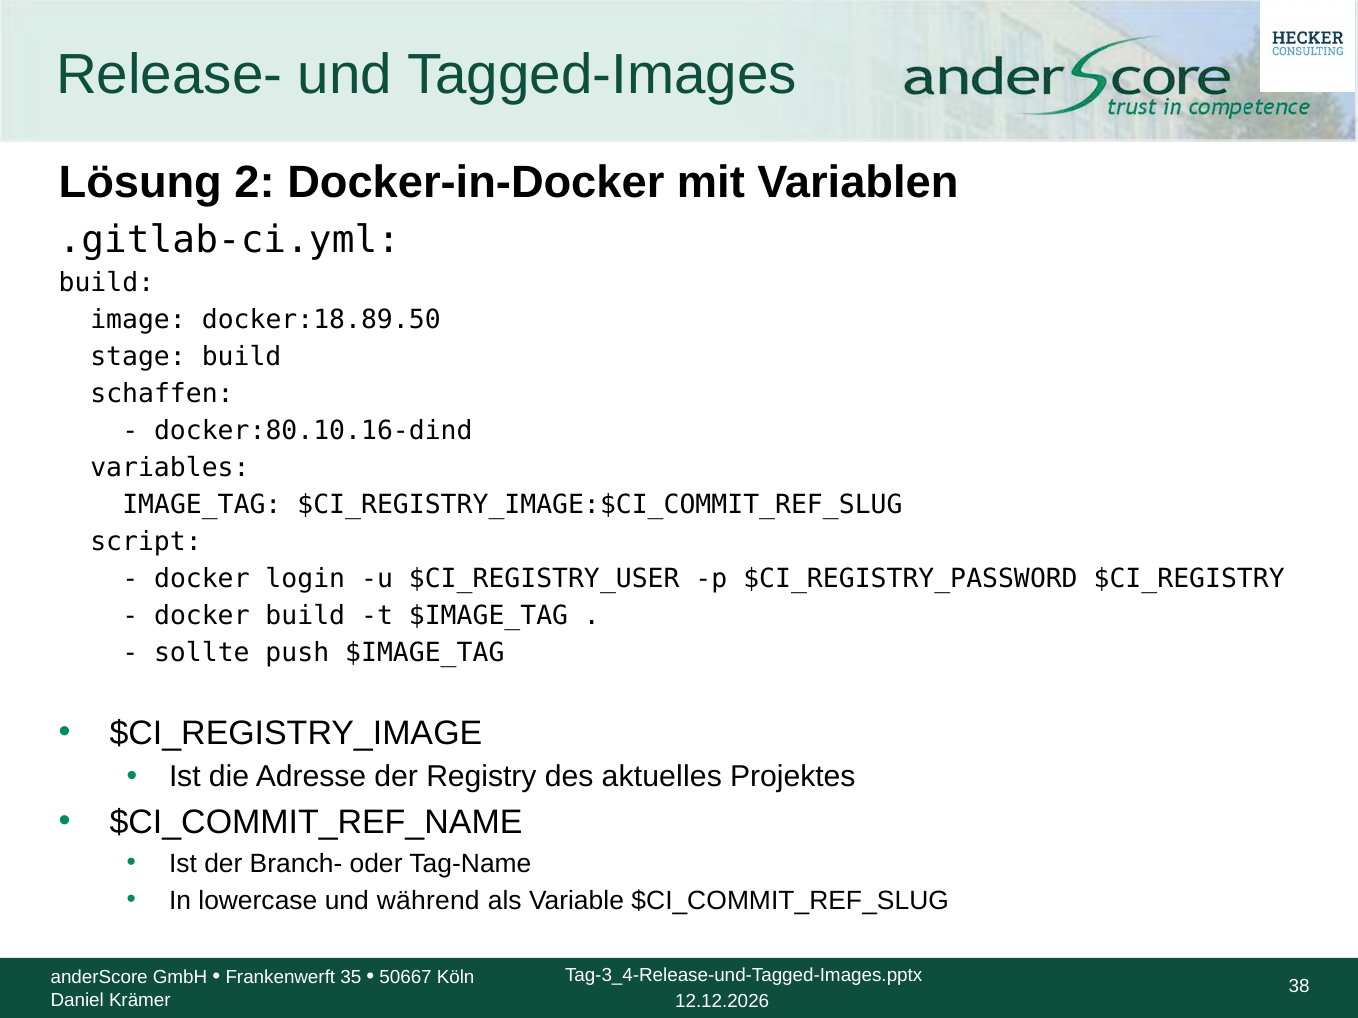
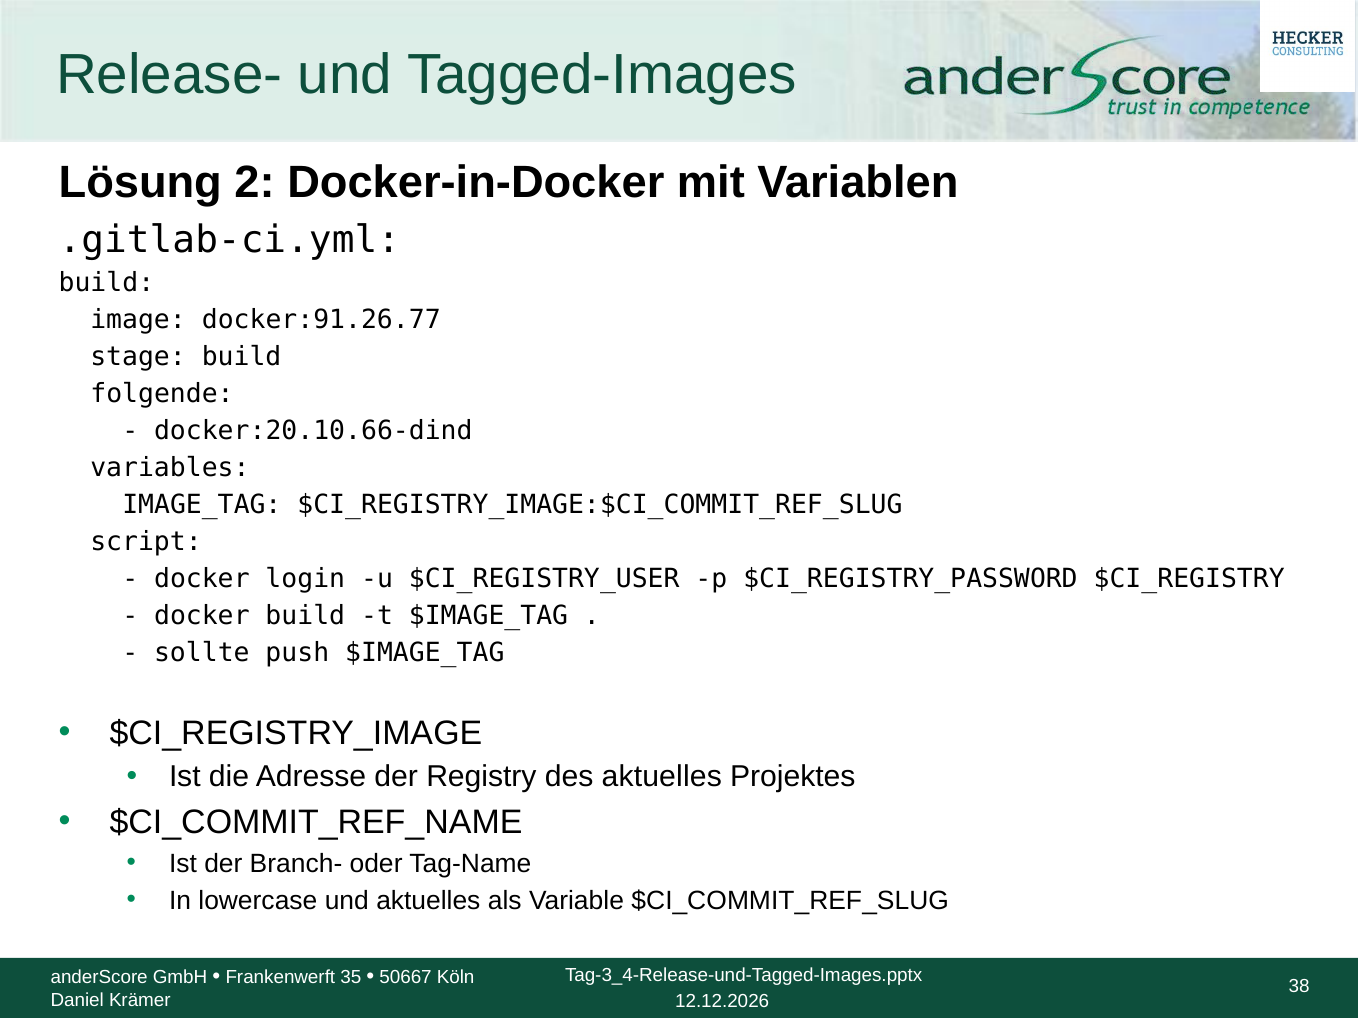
docker:18.89.50: docker:18.89.50 -> docker:91.26.77 (321, 320)
schaffen: schaffen -> folgende (162, 394)
docker:80.10.16-dind: docker:80.10.16-dind -> docker:20.10.66-dind (313, 431)
und während: während -> aktuelles (428, 901)
